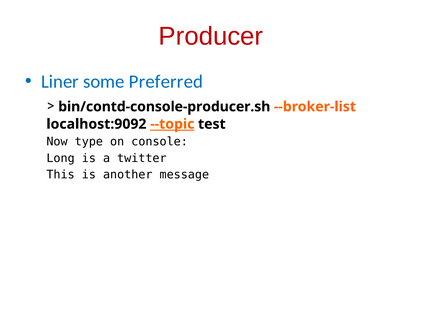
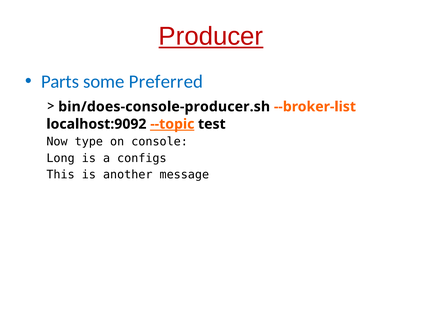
Producer underline: none -> present (211, 36)
Liner: Liner -> Parts (60, 81)
bin/contd-console-producer.sh: bin/contd-console-producer.sh -> bin/does-console-producer.sh (164, 107)
twitter: twitter -> configs (142, 158)
